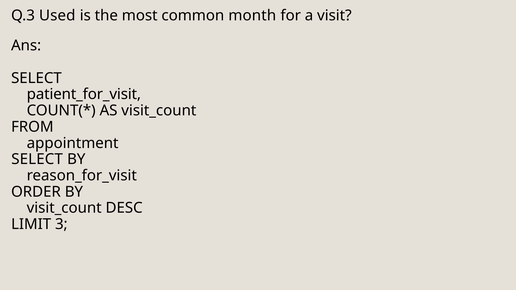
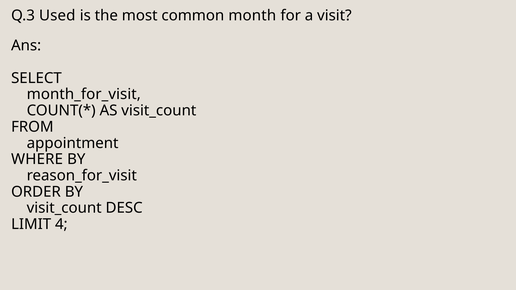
patient_for_visit: patient_for_visit -> month_for_visit (84, 94)
SELECT: SELECT -> WHERE (37, 159)
3: 3 -> 4 (61, 224)
